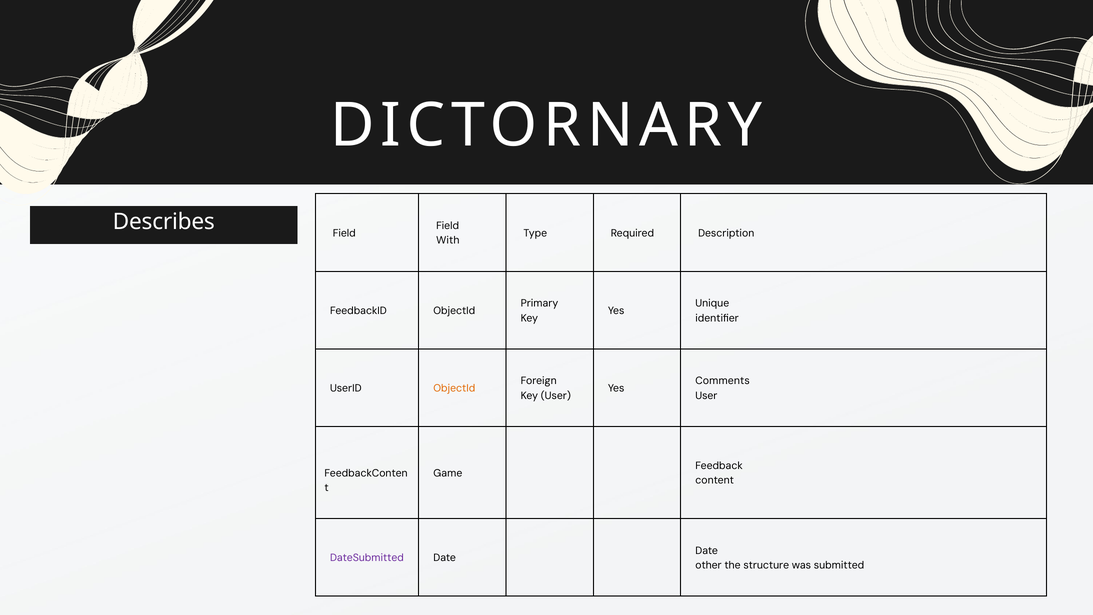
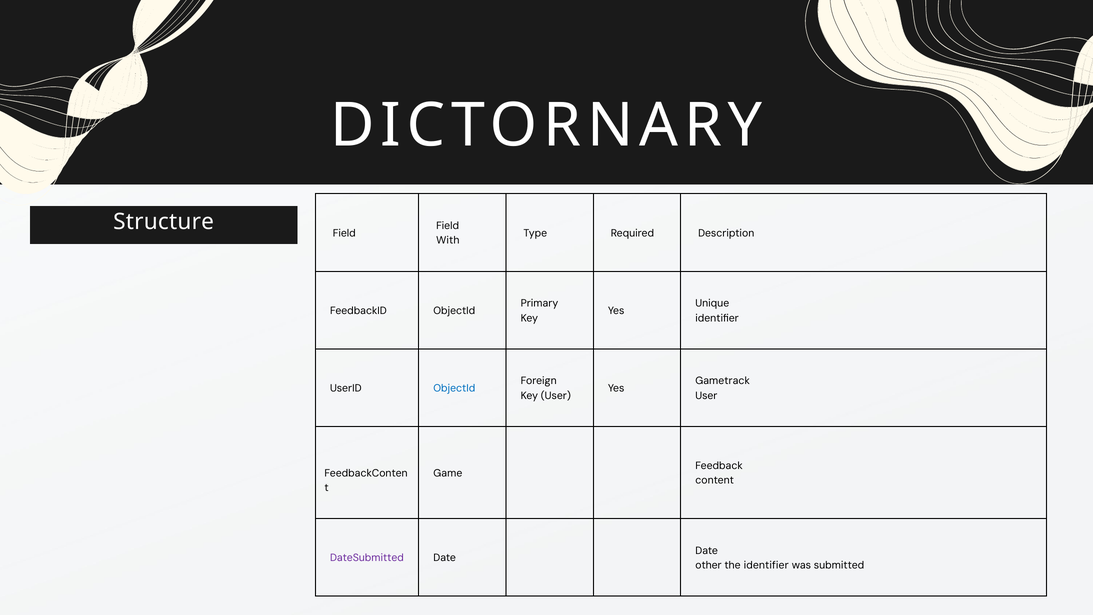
Describes: Describes -> Structure (164, 222)
Comments: Comments -> Gametrack (723, 381)
ObjectId colour: orange -> blue (454, 388)
the structure: structure -> identifier (766, 565)
